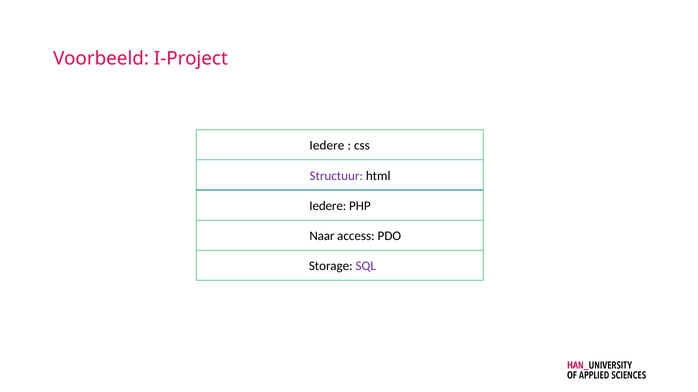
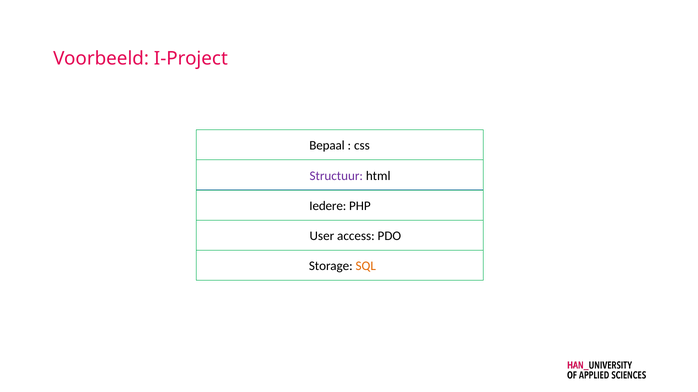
Iedere: Iedere -> Bepaal (327, 146)
Naar: Naar -> User (322, 236)
SQL colour: purple -> orange (366, 266)
